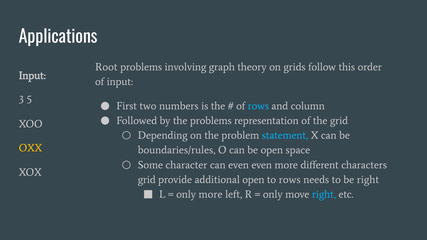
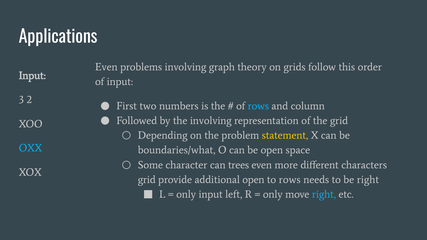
Root: Root -> Even (106, 67)
5: 5 -> 2 (29, 100)
the problems: problems -> involving (211, 121)
statement colour: light blue -> yellow (285, 136)
OXX colour: yellow -> light blue (30, 148)
boundaries/rules: boundaries/rules -> boundaries/what (177, 150)
can even: even -> trees (239, 165)
only more: more -> input (211, 194)
